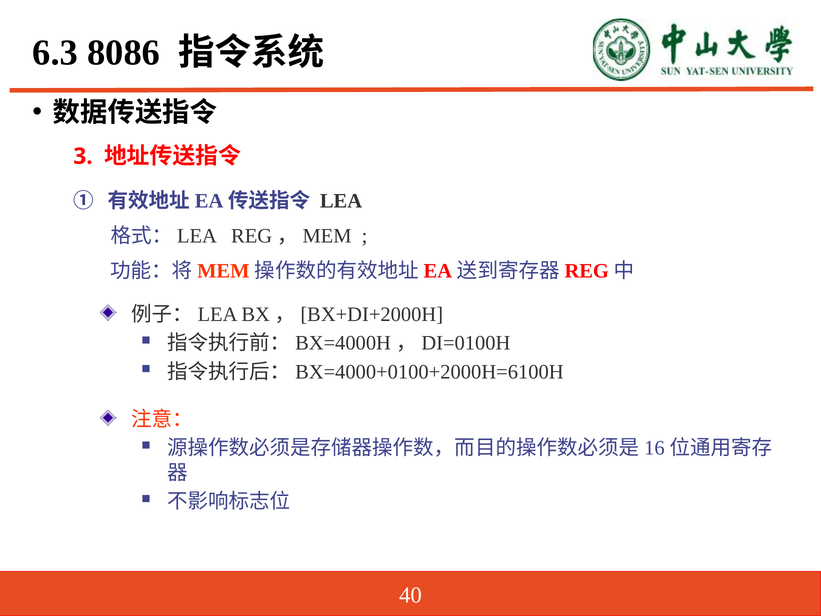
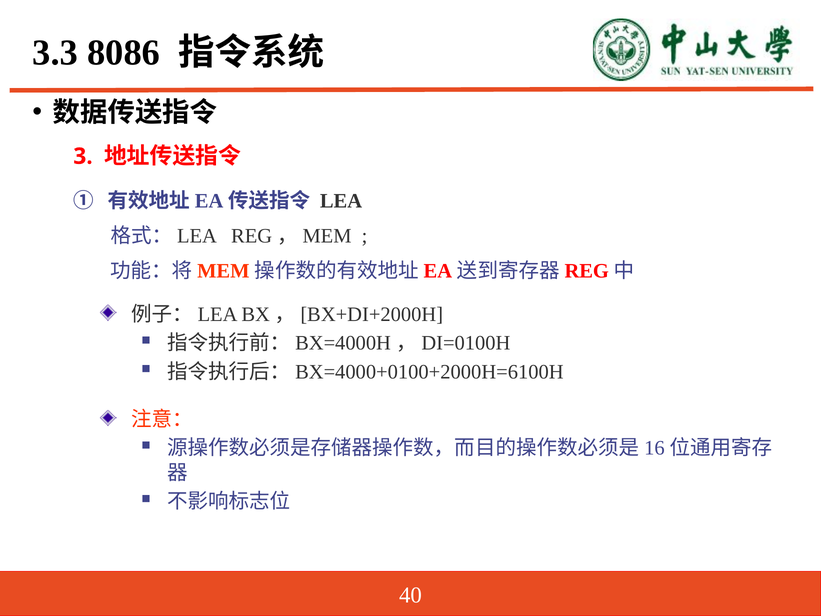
6.3: 6.3 -> 3.3 (55, 53)
